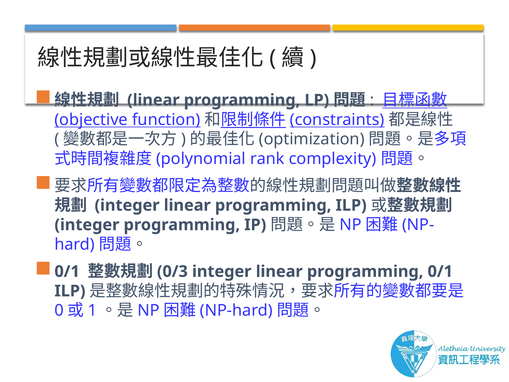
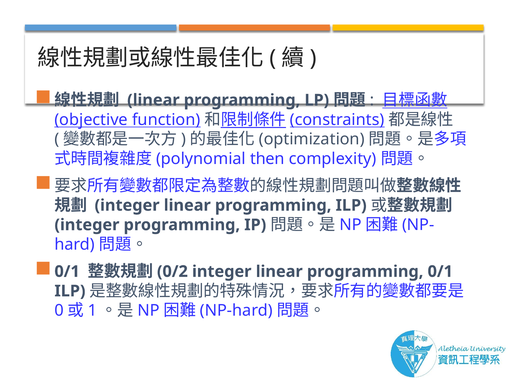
rank: rank -> then (267, 159)
0/3: 0/3 -> 0/2 (172, 271)
